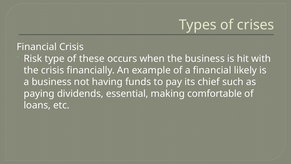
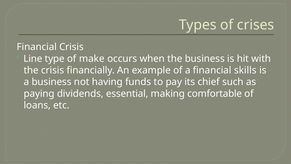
Risk: Risk -> Line (33, 59)
these: these -> make (92, 59)
likely: likely -> skills (245, 70)
